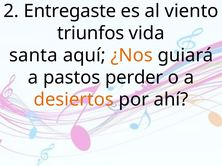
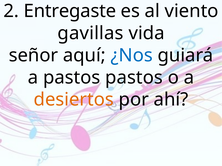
triunfos: triunfos -> gavillas (91, 33)
santa: santa -> señor (33, 55)
¿Nos colour: orange -> blue (132, 55)
pastos perder: perder -> pastos (134, 78)
